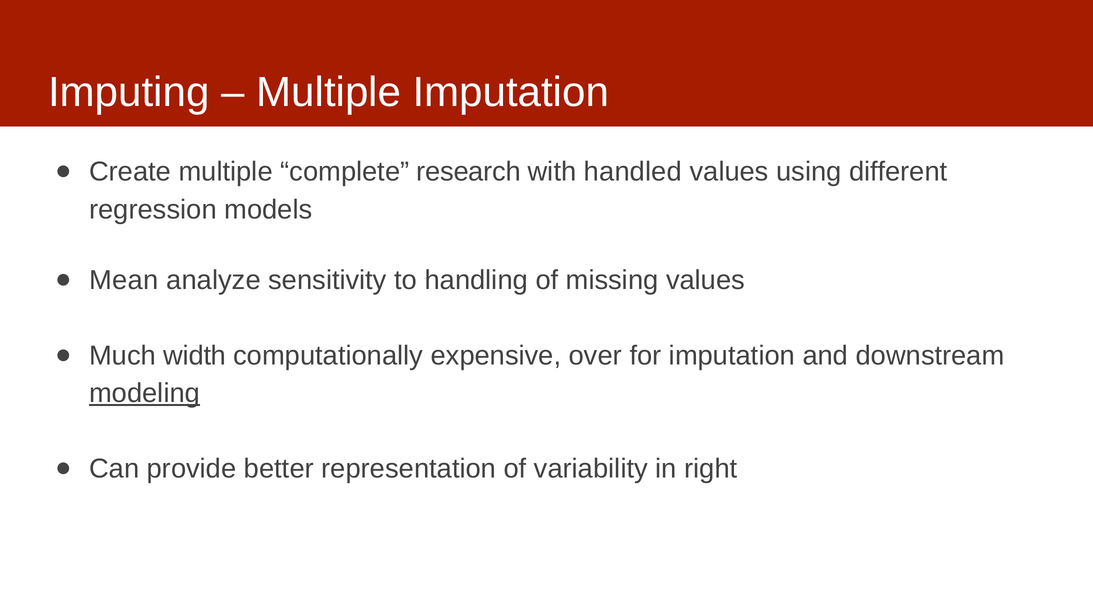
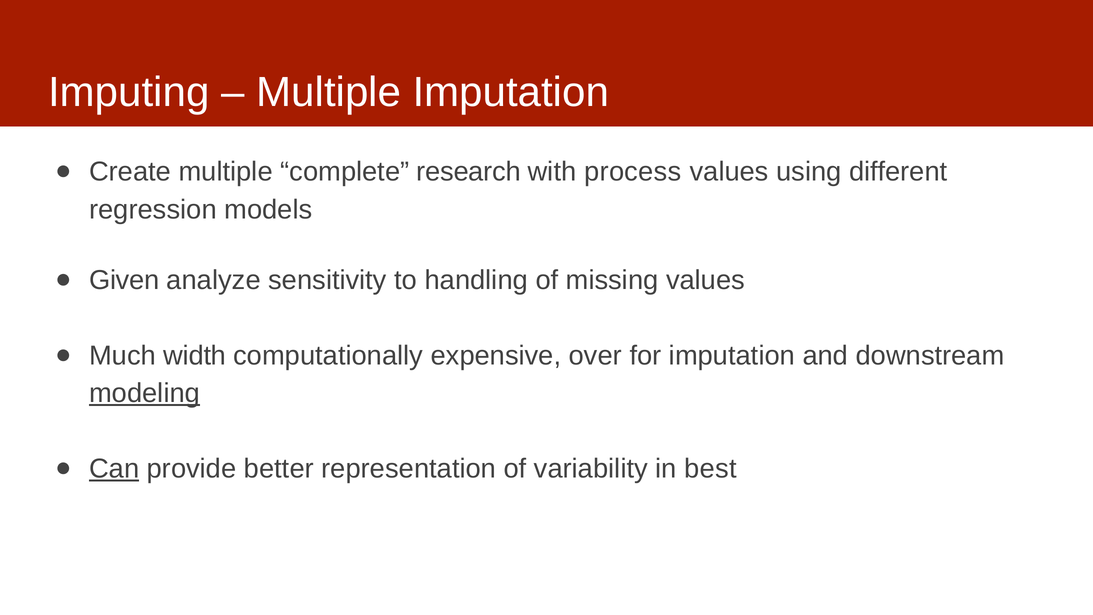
handled: handled -> process (633, 172)
Mean: Mean -> Given (124, 280)
Can underline: none -> present (114, 469)
right: right -> best (711, 469)
